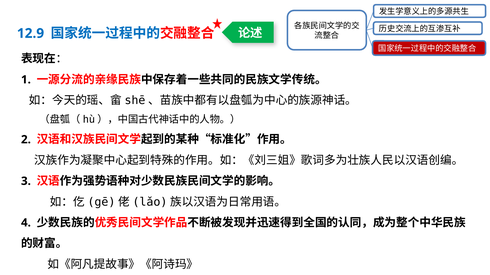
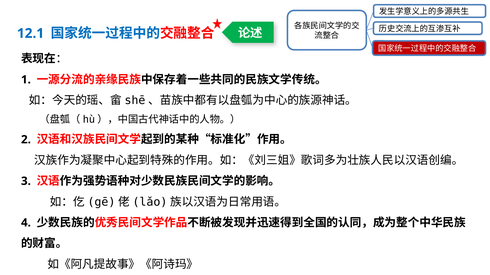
12.9: 12.9 -> 12.1 (31, 33)
